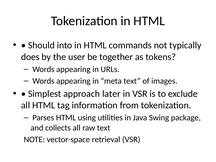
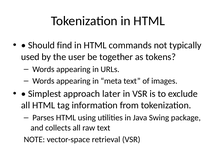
into: into -> find (65, 45)
does: does -> used (30, 57)
